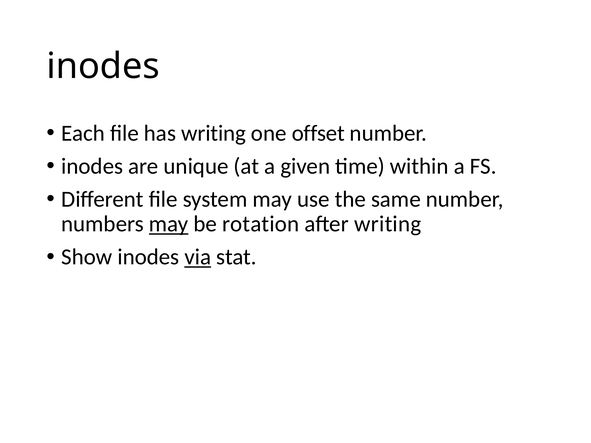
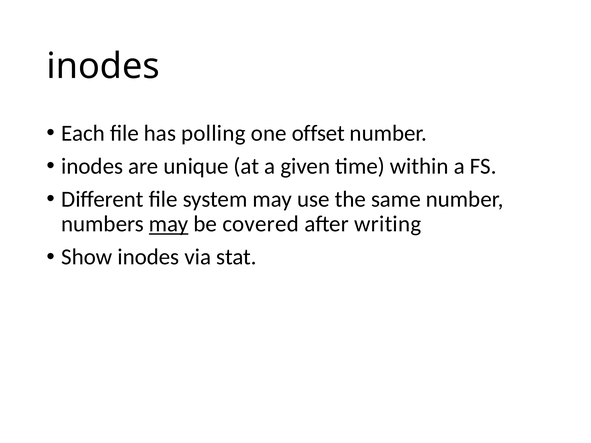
has writing: writing -> polling (213, 133)
rotation: rotation -> covered (261, 224)
via underline: present -> none (198, 257)
